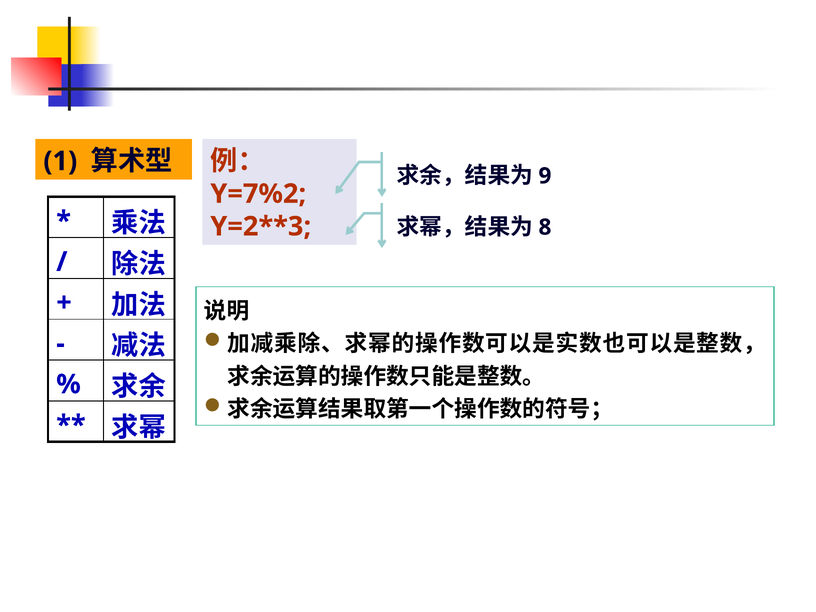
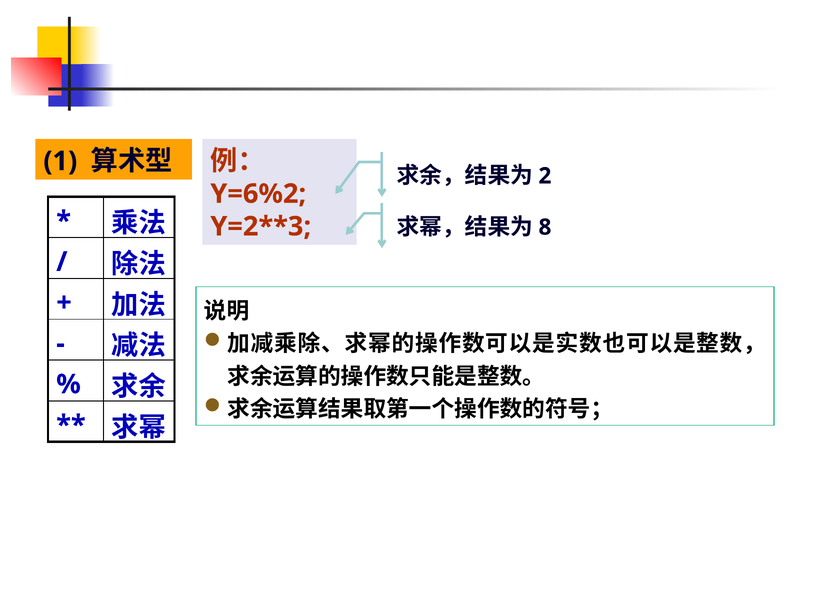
9: 9 -> 2 (545, 176)
Y=7%2: Y=7%2 -> Y=6%2 (258, 194)
